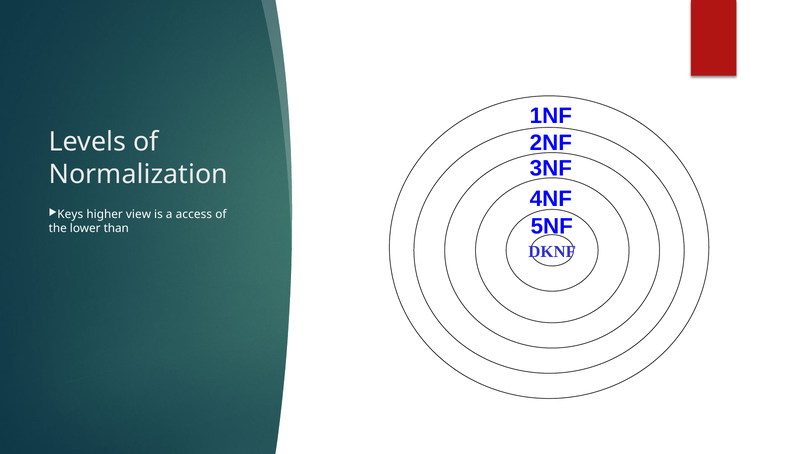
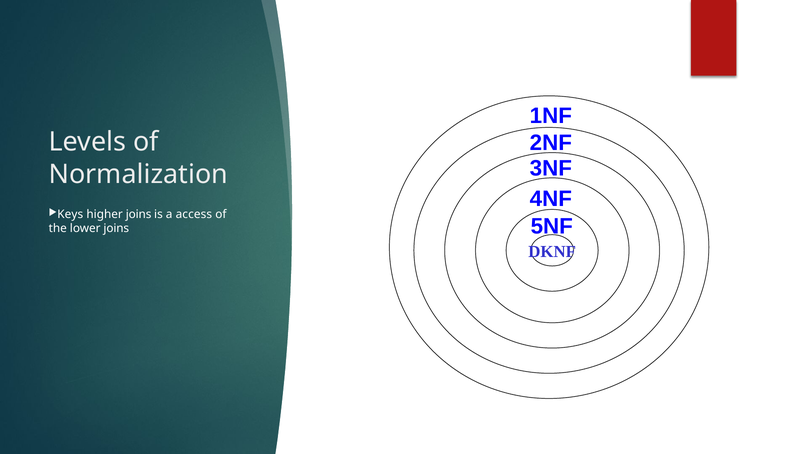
higher view: view -> joins (139, 214)
lower than: than -> joins (116, 228)
